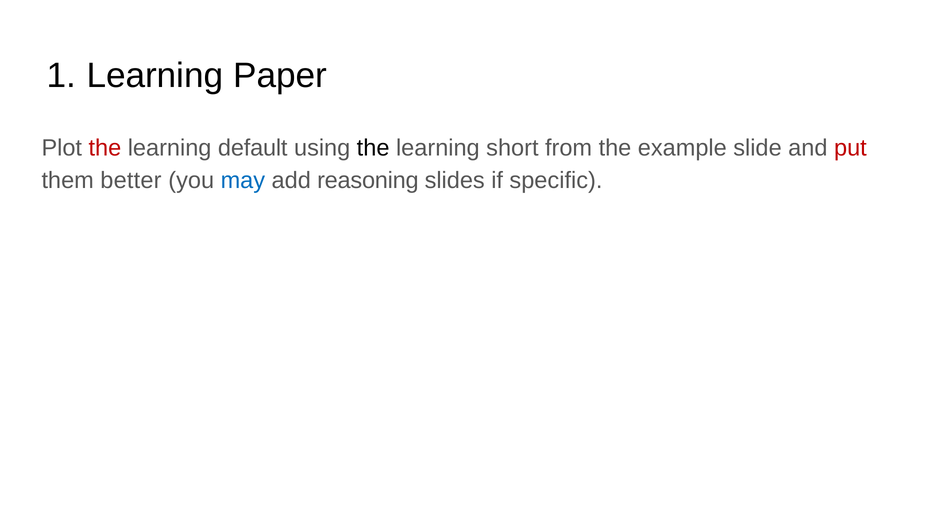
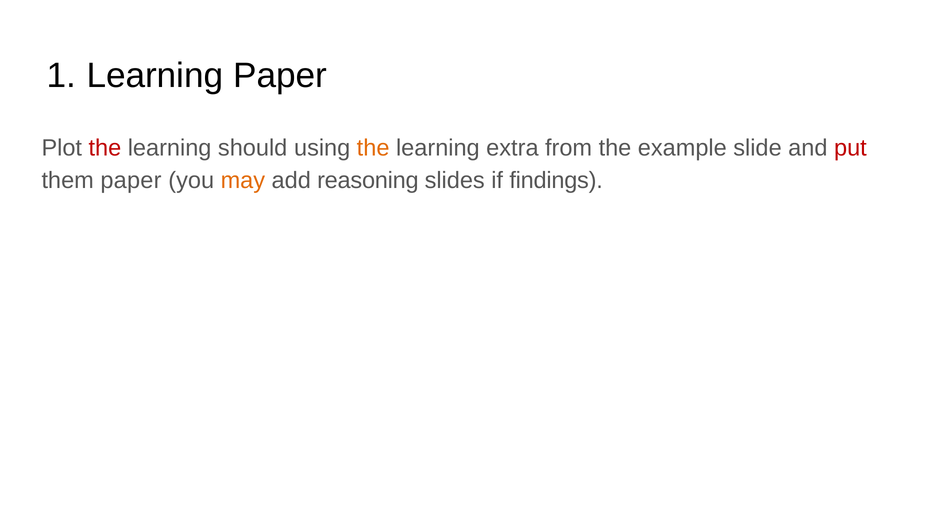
default: default -> should (253, 148)
the colour: black -> orange (373, 148)
short: short -> extra (512, 148)
them better: better -> paper (131, 181)
may colour: blue -> orange (243, 181)
specific: specific -> findings (556, 181)
